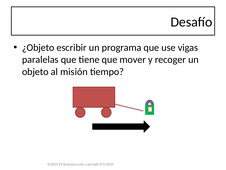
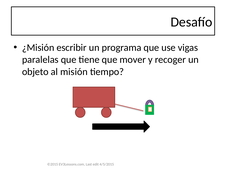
¿Objeto: ¿Objeto -> ¿Misión (38, 47)
